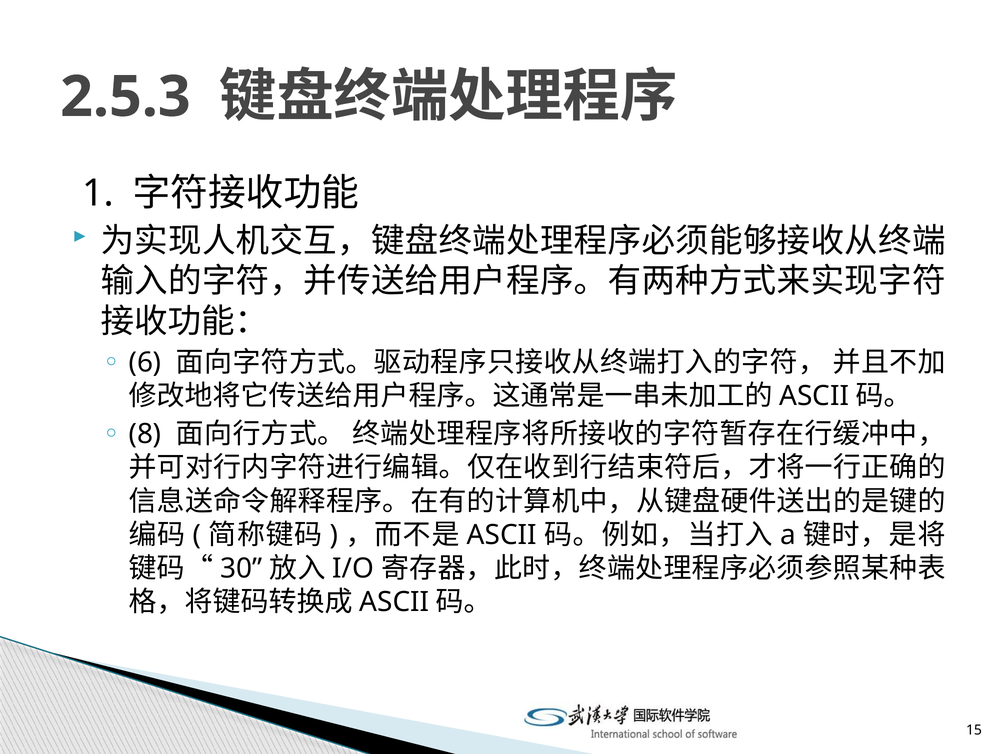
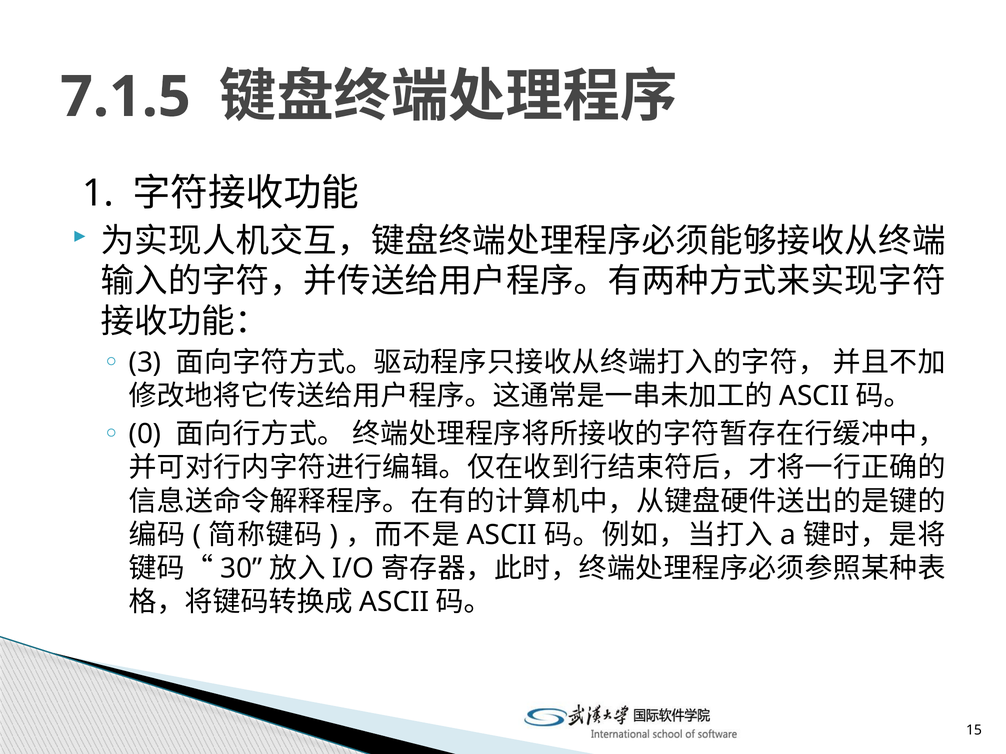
2.5.3: 2.5.3 -> 7.1.5 (125, 97)
6: 6 -> 3 (145, 363)
8: 8 -> 0 (145, 435)
